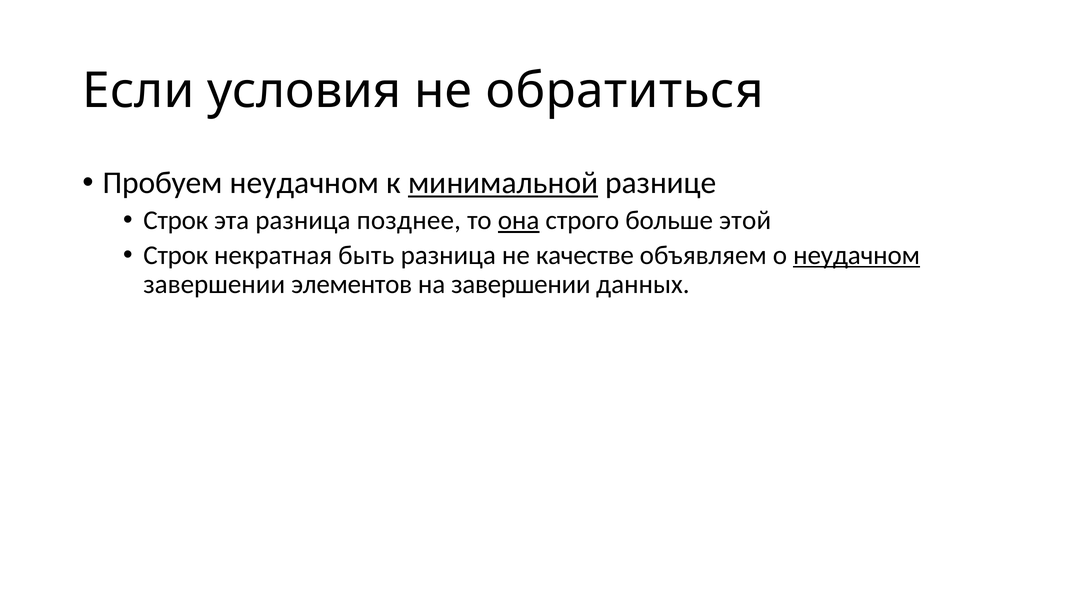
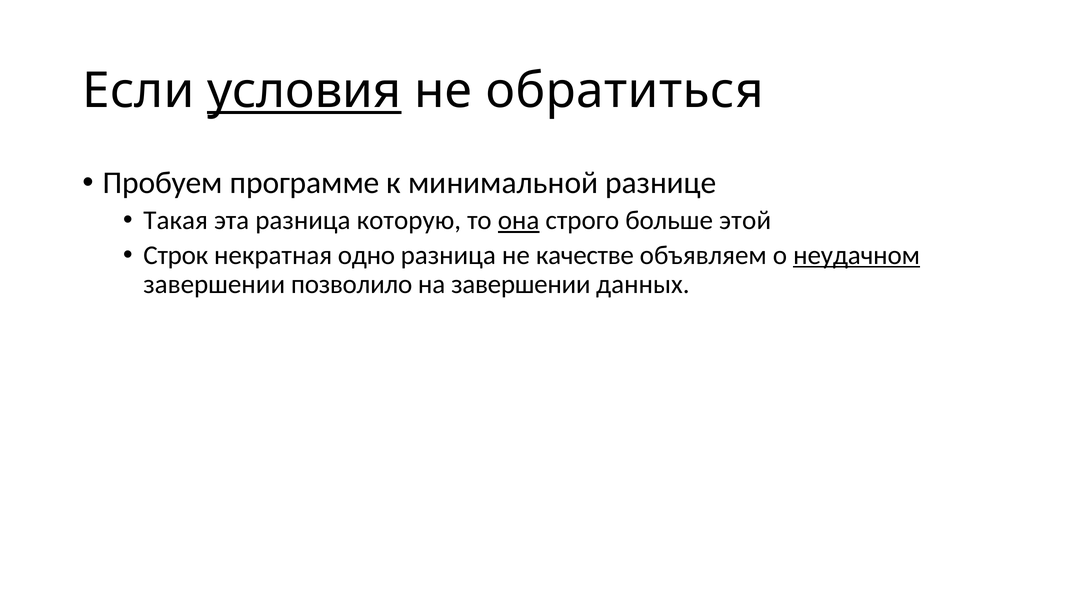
условия underline: none -> present (304, 91)
Пробуем неудачном: неудачном -> программе (305, 183)
минимальной underline: present -> none (503, 183)
Строк: Строк -> Такая (176, 220)
позднее: позднее -> которую (409, 220)
быть: быть -> одно (366, 255)
элементов: элементов -> позволило (352, 284)
